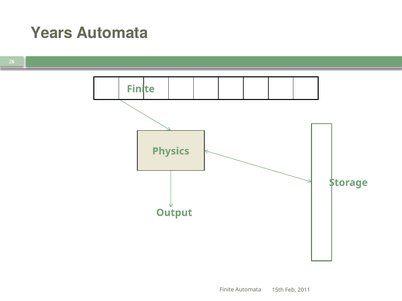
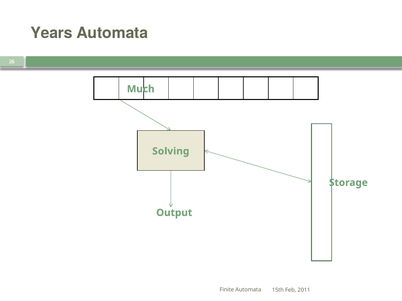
Finite: Finite -> Much (141, 89)
Physics: Physics -> Solving (171, 151)
